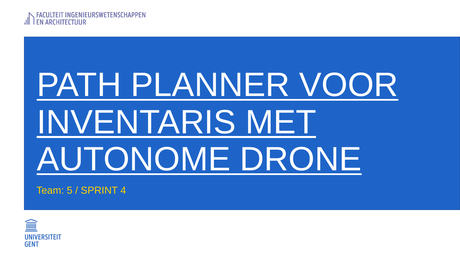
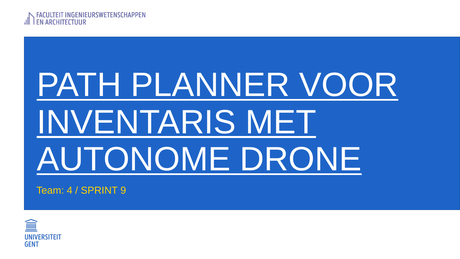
5: 5 -> 4 (70, 190)
4: 4 -> 9 (123, 190)
